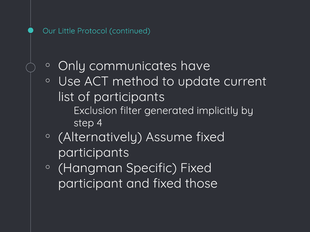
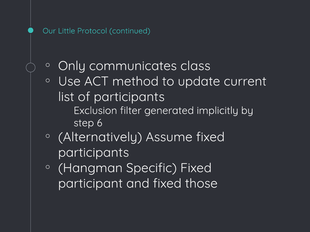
have: have -> class (195, 66)
4: 4 -> 6 (100, 123)
